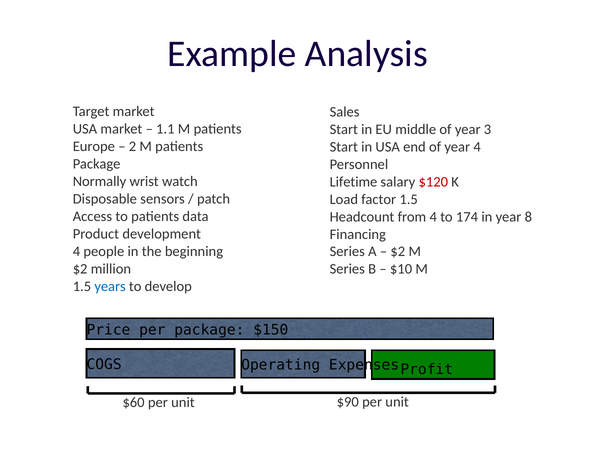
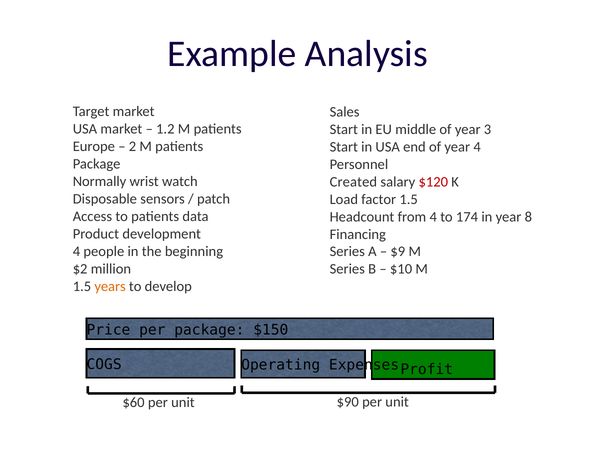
1.1: 1.1 -> 1.2 (165, 129)
Lifetime: Lifetime -> Created (353, 182)
$2: $2 -> $9 (398, 252)
years colour: blue -> orange (110, 286)
